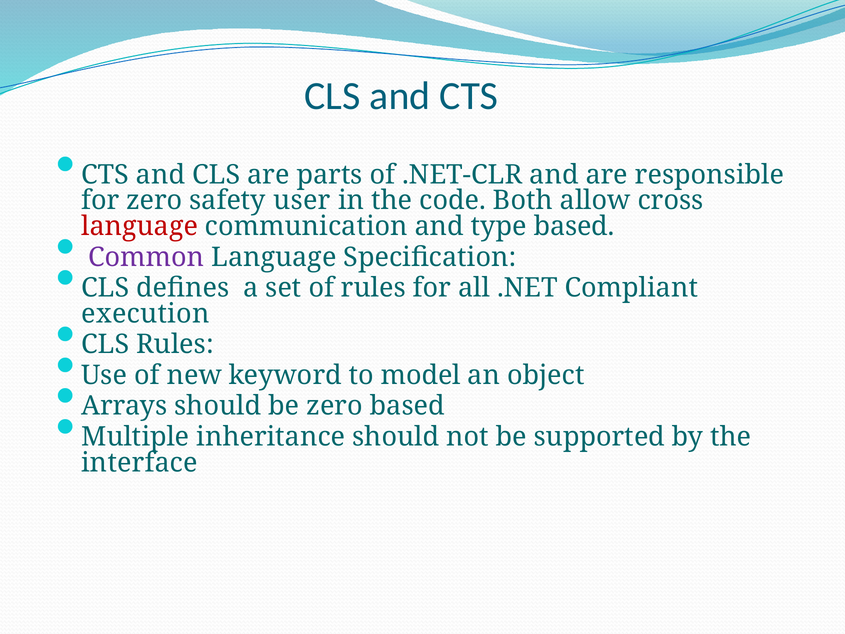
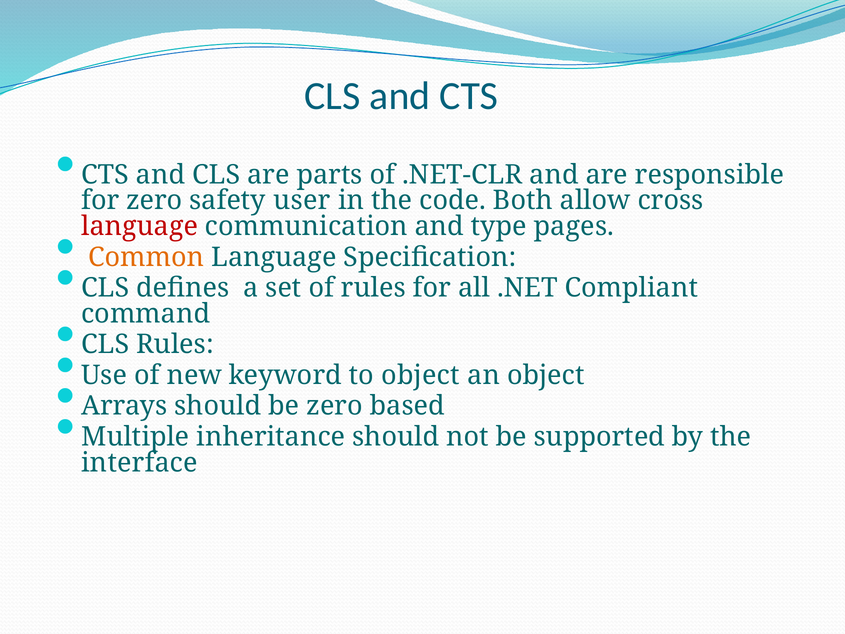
type based: based -> pages (574, 226)
Common colour: purple -> orange (146, 257)
execution: execution -> command (146, 314)
to model: model -> object (421, 375)
